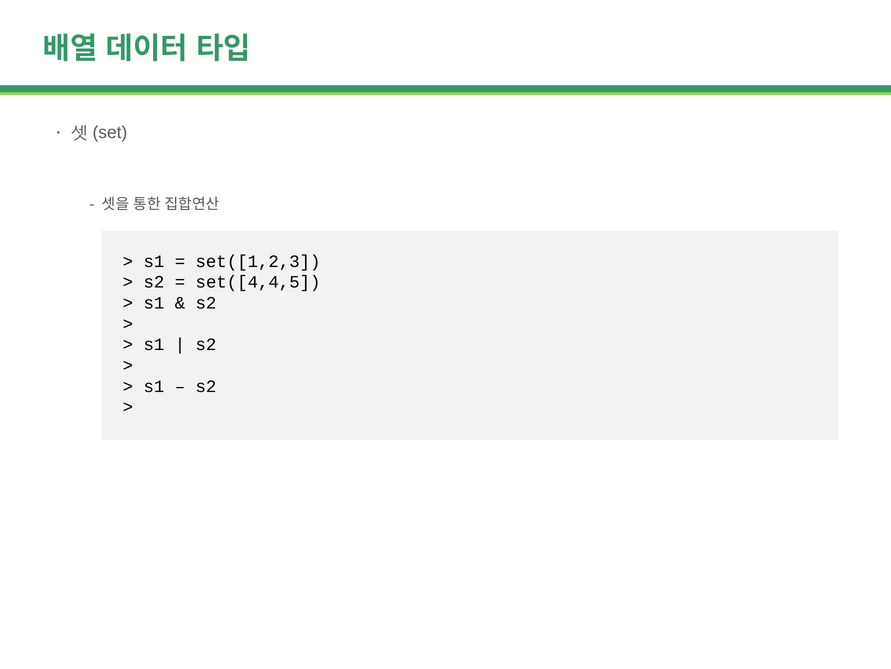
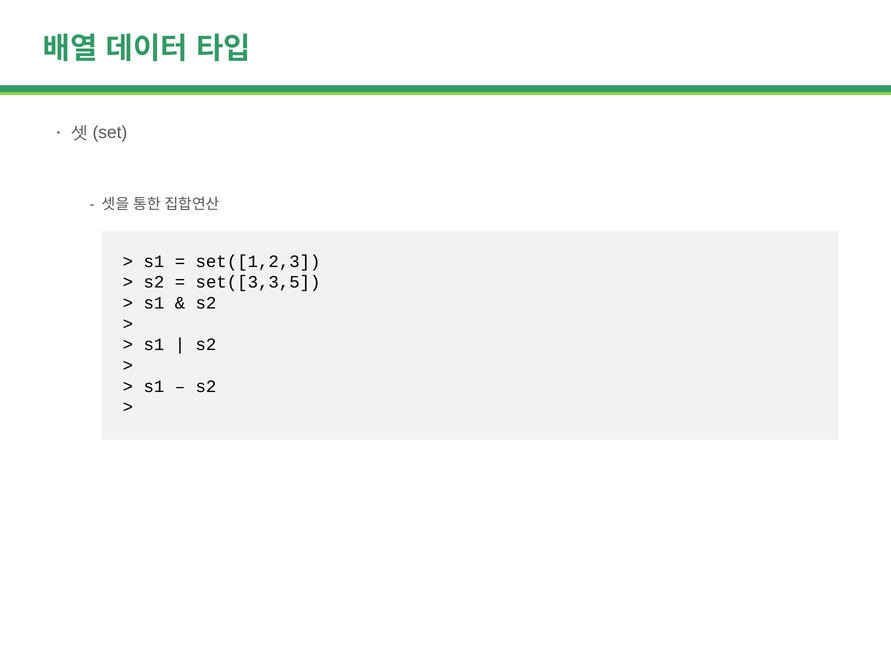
set([4,4,5: set([4,4,5 -> set([3,3,5 (258, 282)
